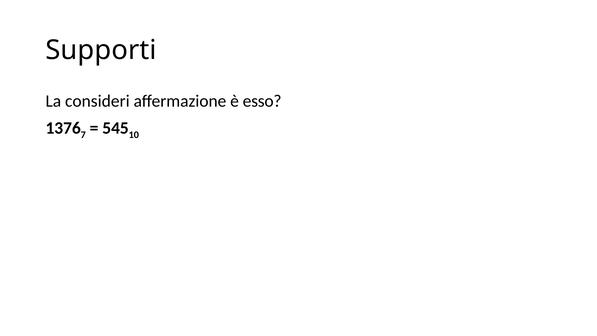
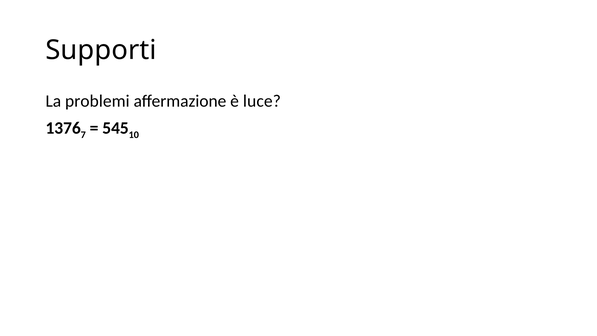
consideri: consideri -> problemi (97, 101)
esso: esso -> luce (262, 101)
